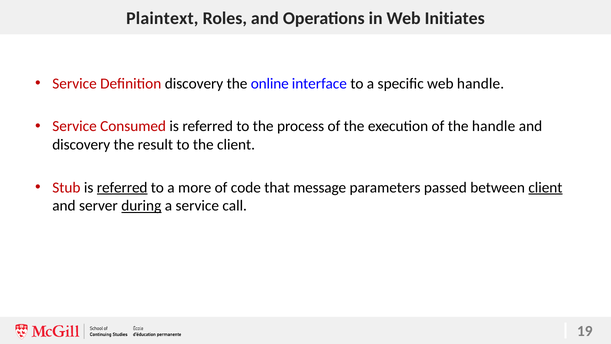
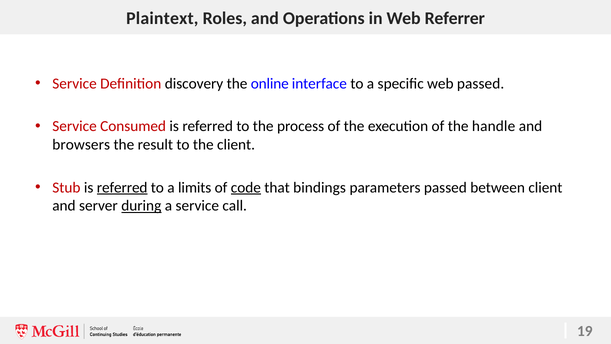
Initiates: Initiates -> Referrer (455, 18)
web handle: handle -> passed (481, 84)
discovery: discovery -> browsers (81, 145)
more: more -> limits (195, 187)
code underline: none -> present (246, 187)
message: message -> bindings (320, 187)
client underline: present -> none (545, 187)
